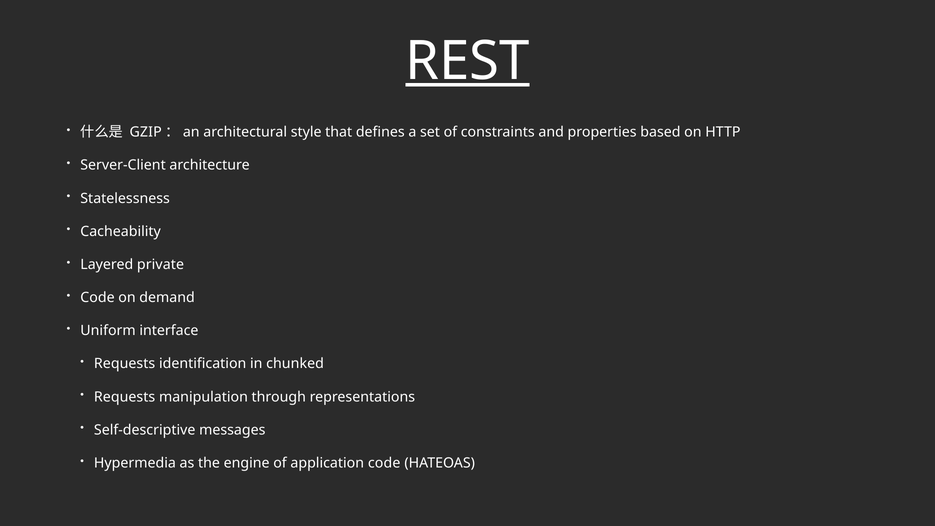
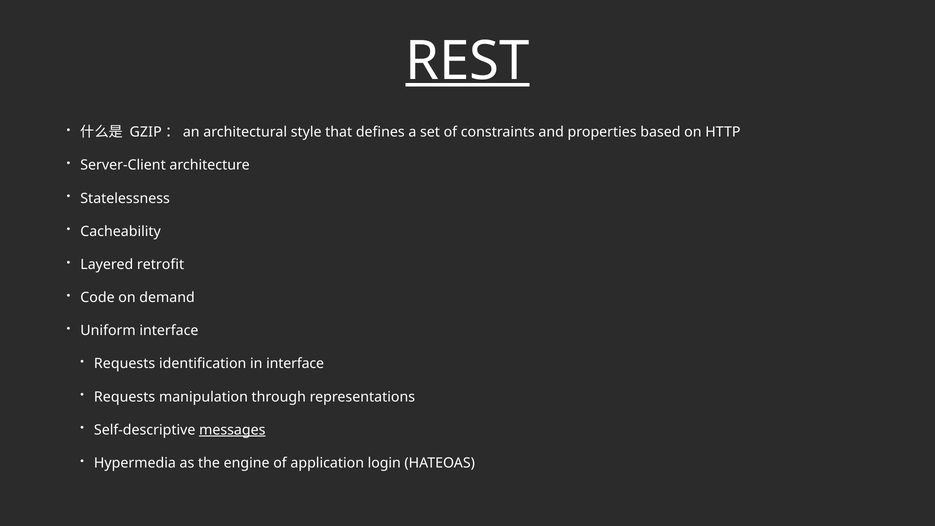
private: private -> retrofit (161, 265)
in chunked: chunked -> interface (295, 364)
messages underline: none -> present (232, 430)
application code: code -> login (384, 463)
